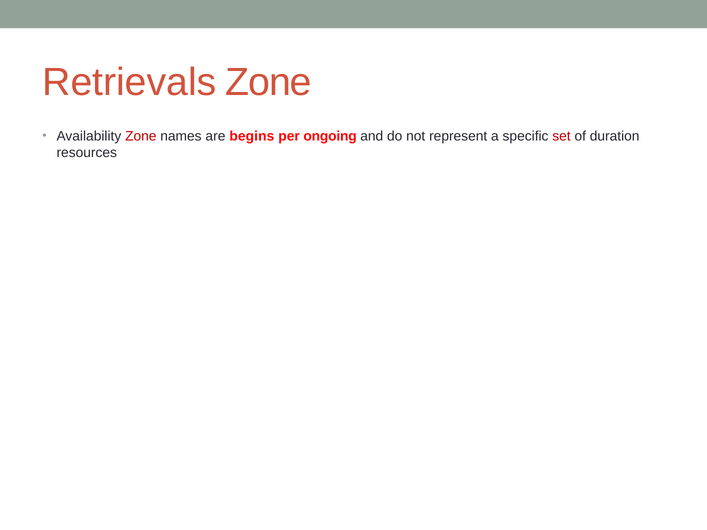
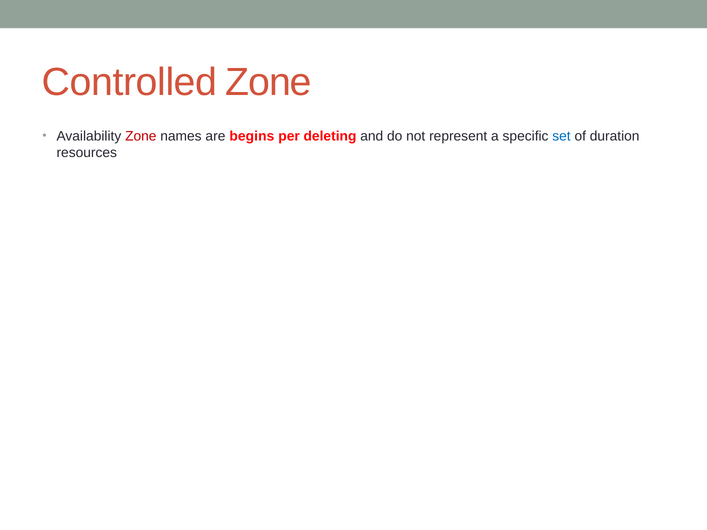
Retrievals: Retrievals -> Controlled (130, 82)
ongoing: ongoing -> deleting (330, 137)
set colour: red -> blue (561, 137)
